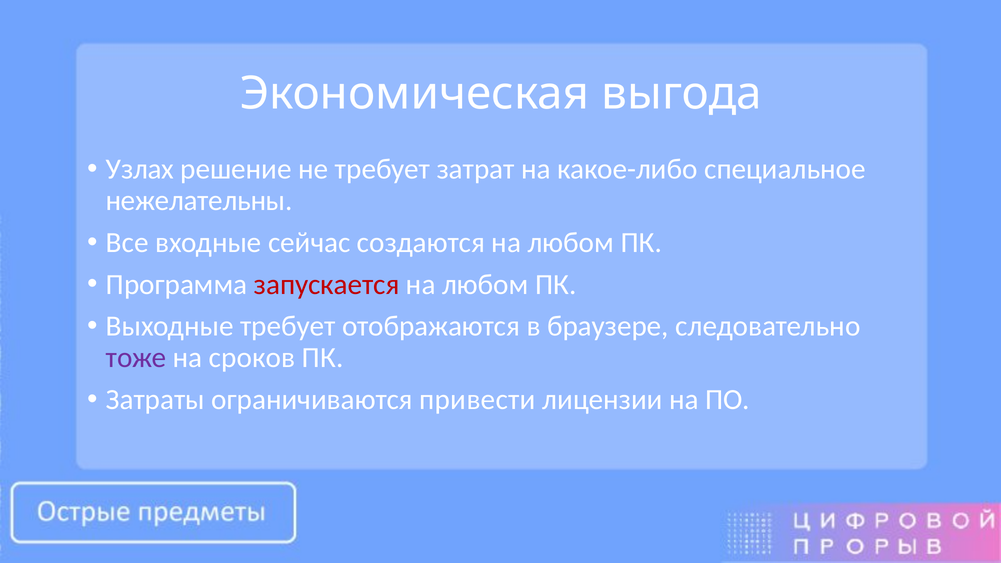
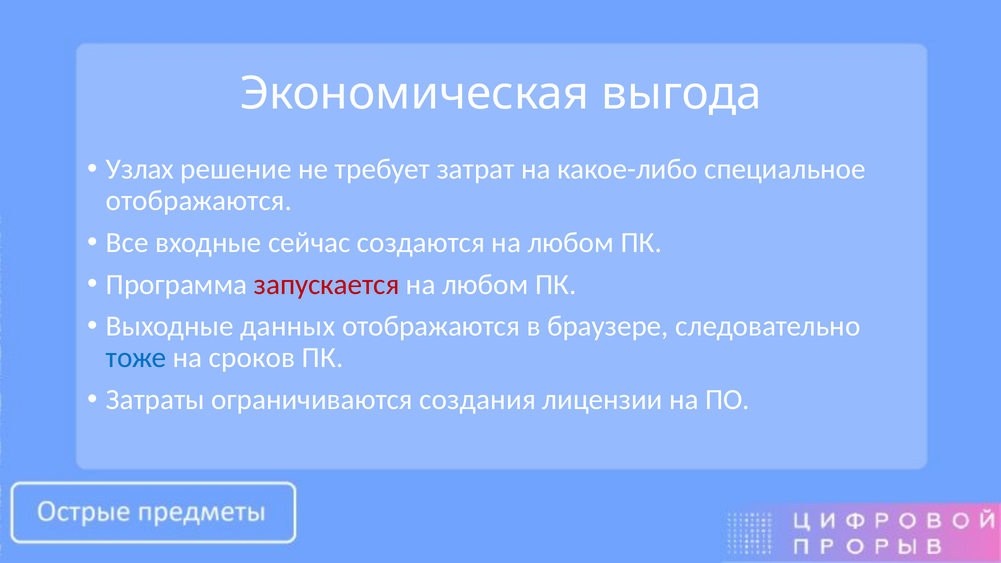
нежелательны: нежелательны -> отображаются (199, 201)
Выходные требует: требует -> данных (288, 326)
тоже colour: purple -> blue (136, 358)
привести: привести -> создания (478, 400)
